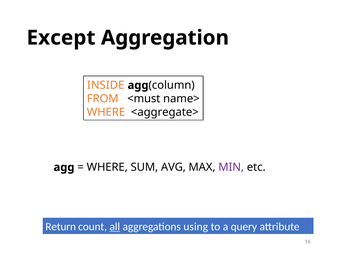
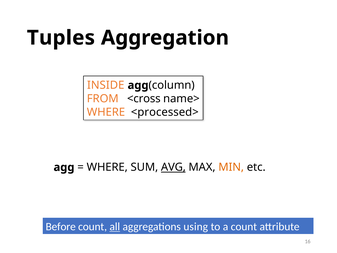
Except: Except -> Tuples (61, 38)
<must: <must -> <cross (144, 99)
<aggregate>: <aggregate> -> <processed> (165, 112)
AVG underline: none -> present (173, 167)
MIN colour: purple -> orange (231, 167)
Return: Return -> Before (61, 226)
a query: query -> count (244, 226)
